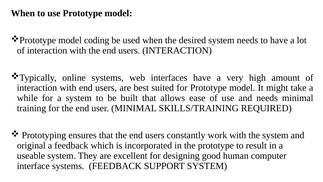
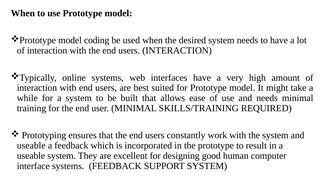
original: original -> useable (31, 145)
